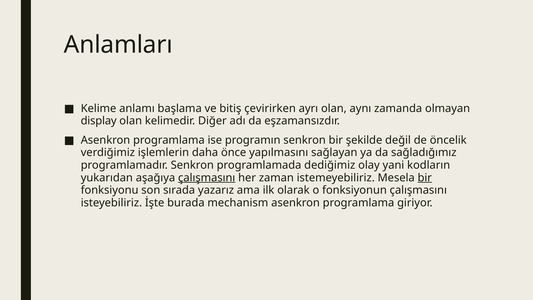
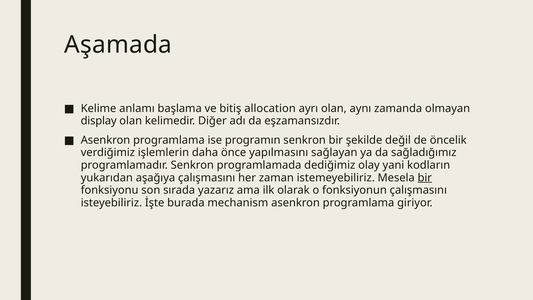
Anlamları: Anlamları -> Aşamada (118, 45)
çevirirken: çevirirken -> allocation (270, 108)
çalışmasını underline: present -> none (207, 178)
